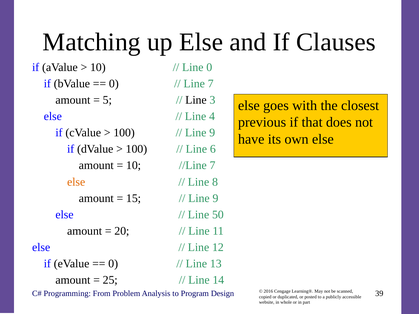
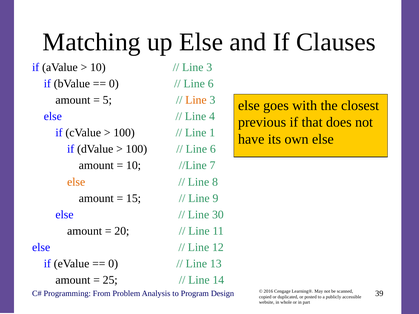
0: 0 -> 3 (209, 67)
7: 7 -> 6 (211, 84)
Line colour: black -> orange (196, 100)
9: 9 -> 1 (212, 133)
50: 50 -> 30 (218, 215)
